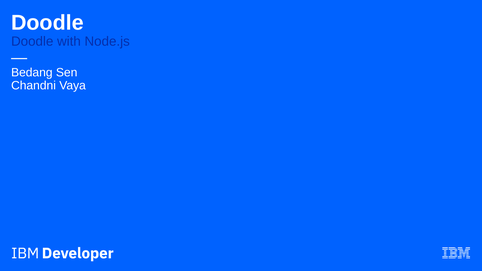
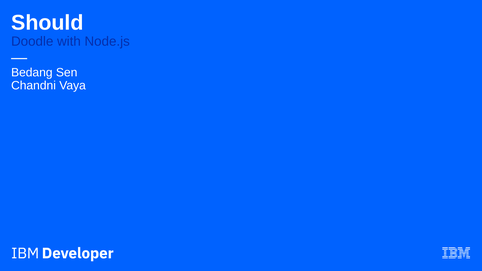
Doodle: Doodle -> Should (47, 23)
